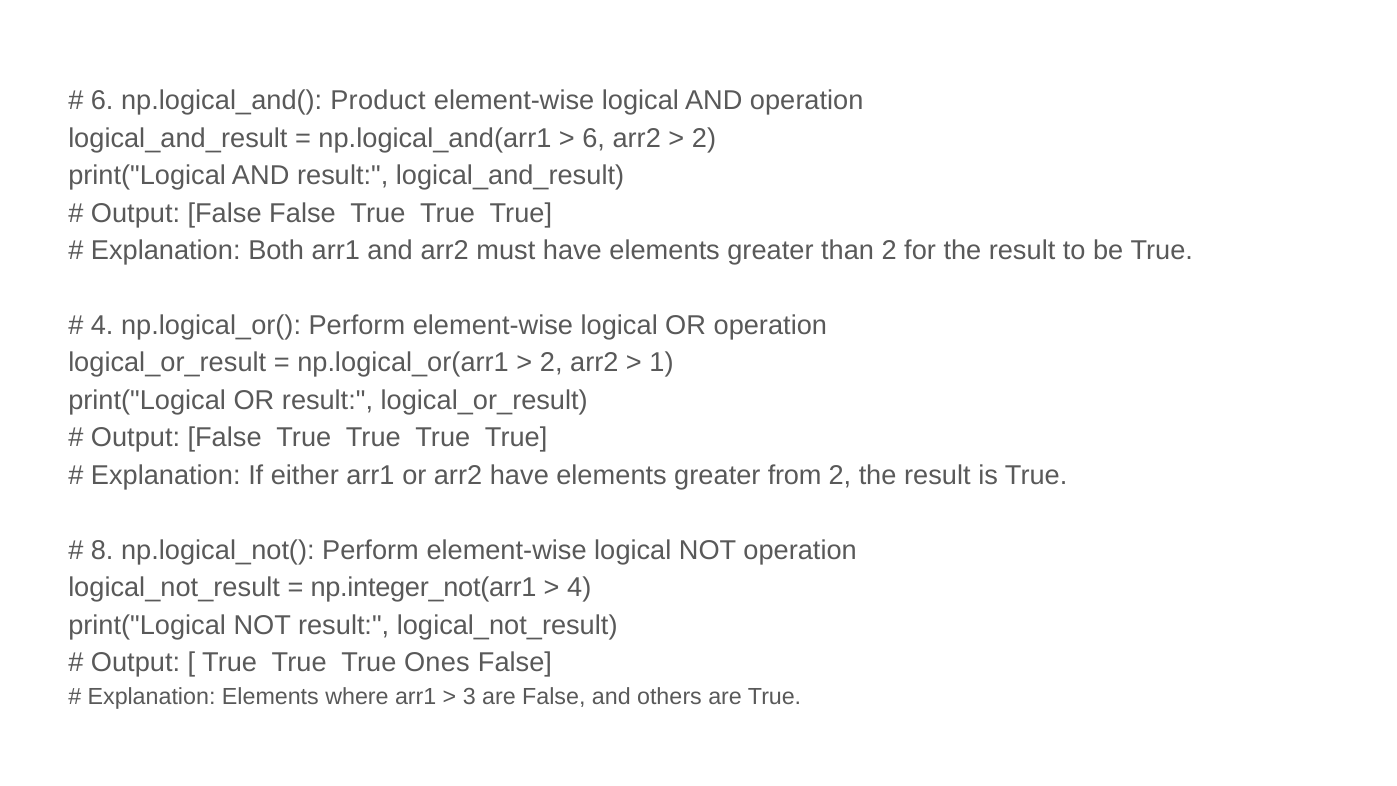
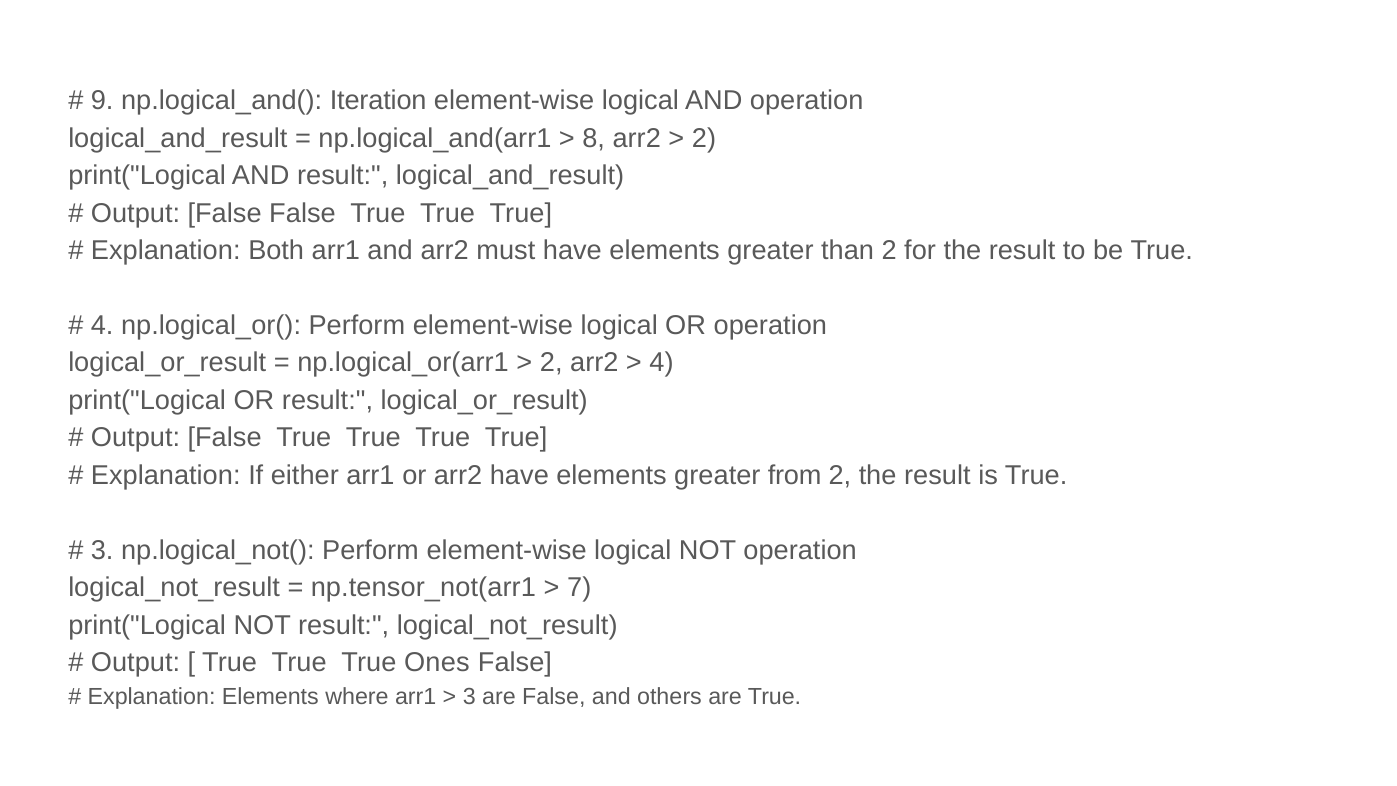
6: 6 -> 9 (102, 101)
Product: Product -> Iteration (378, 101)
6: 6 -> 8 (594, 138)
1: 1 -> 4 (661, 363)
8: 8 -> 3 (102, 550)
np.integer_not(arr1: np.integer_not(arr1 -> np.tensor_not(arr1 (423, 588)
4: 4 -> 7 (579, 588)
